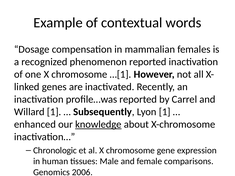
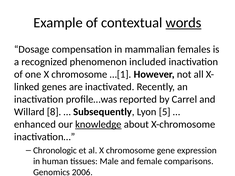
words underline: none -> present (184, 23)
phenomenon reported: reported -> included (148, 62)
Willard 1: 1 -> 8 (54, 112)
Lyon 1: 1 -> 5 (165, 112)
